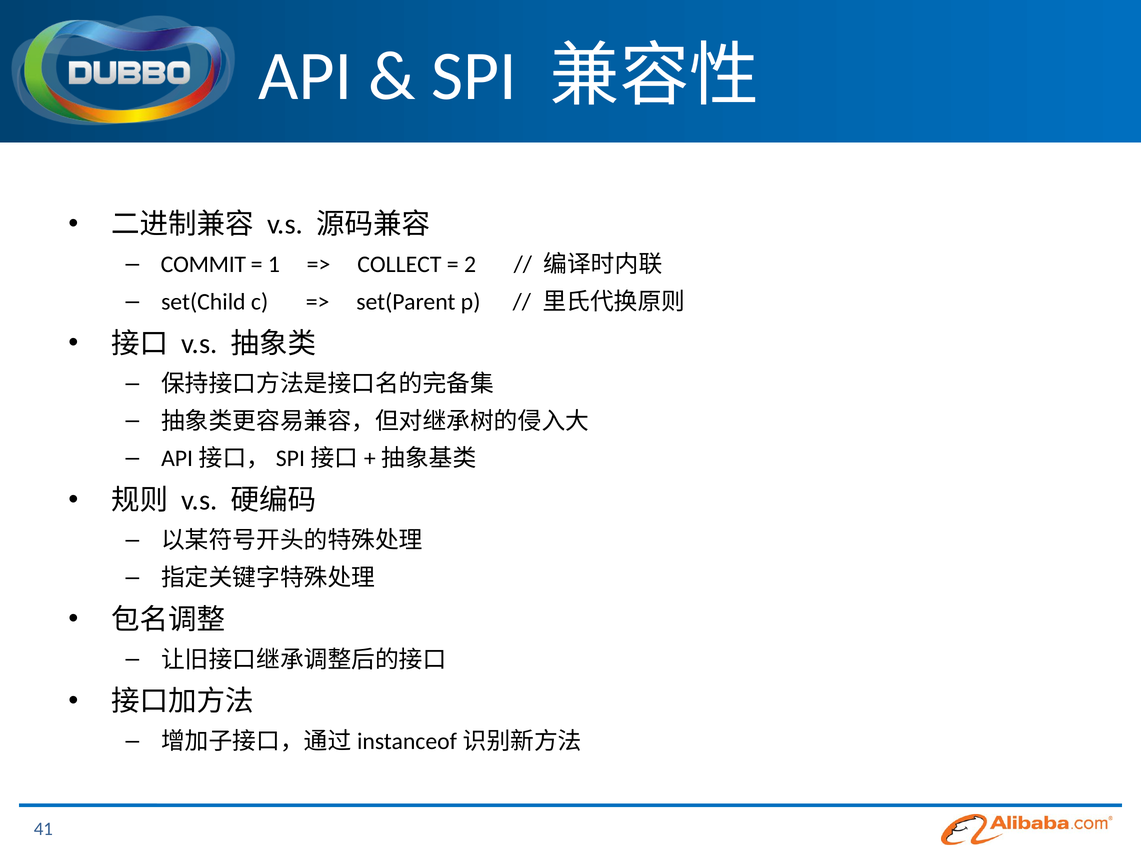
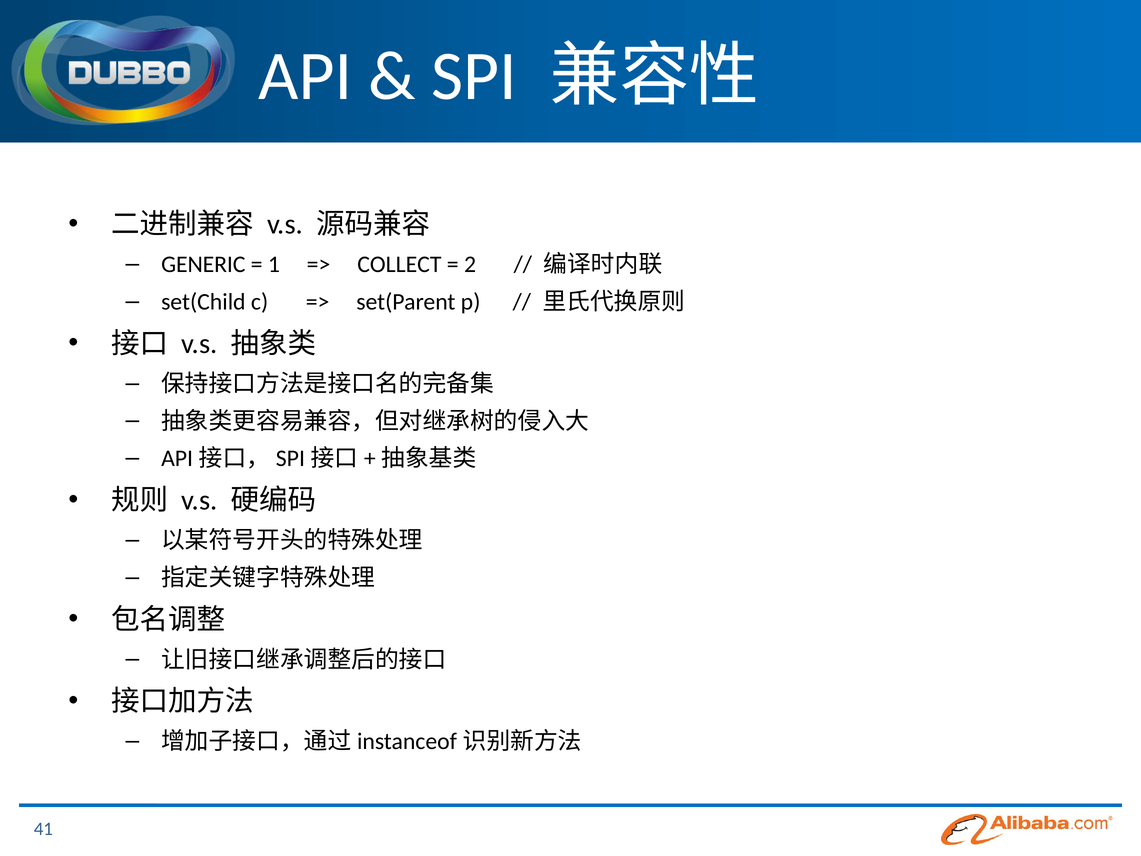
COMMIT: COMMIT -> GENERIC (203, 264)
